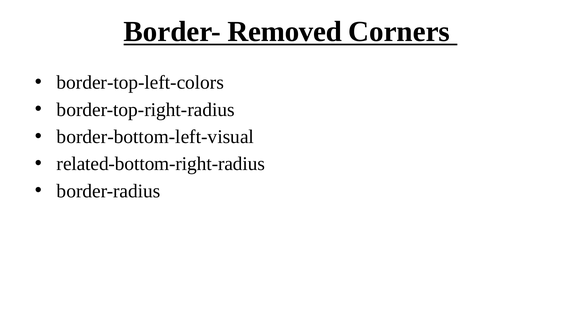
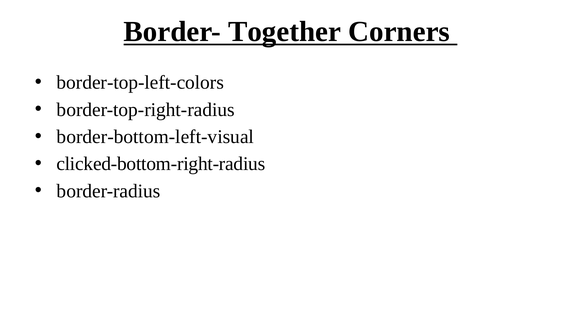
Removed: Removed -> Together (285, 32)
related-bottom-right-radius: related-bottom-right-radius -> clicked-bottom-right-radius (161, 164)
